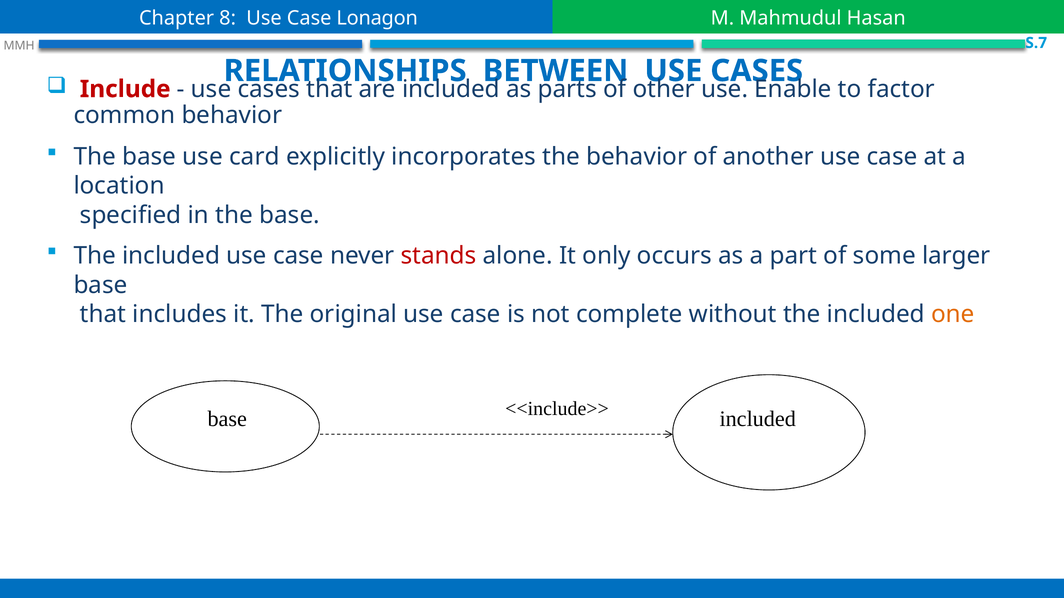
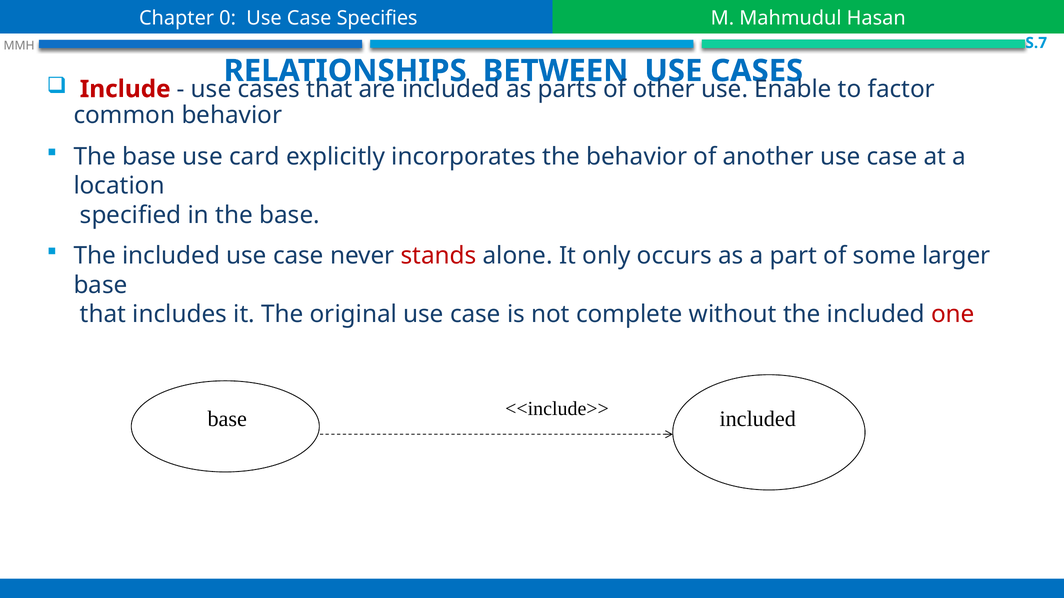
8: 8 -> 0 (228, 18)
Lonagon: Lonagon -> Specifies (377, 18)
one colour: orange -> red (953, 315)
